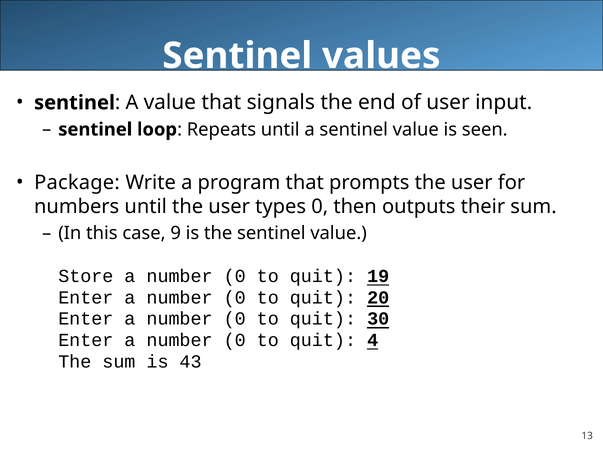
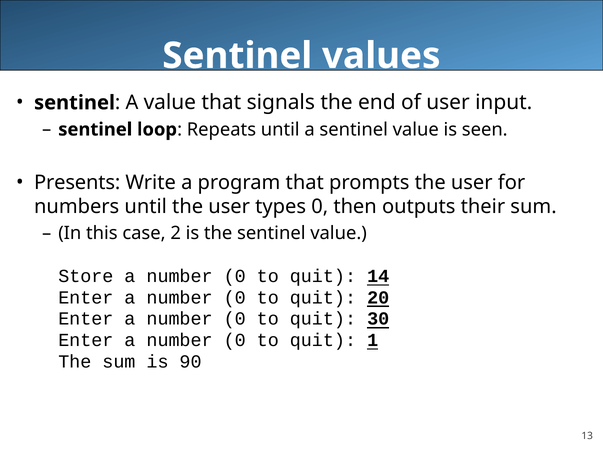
Package: Package -> Presents (77, 183)
9: 9 -> 2 (176, 233)
19: 19 -> 14 (378, 276)
4: 4 -> 1 (373, 340)
43: 43 -> 90 (191, 362)
